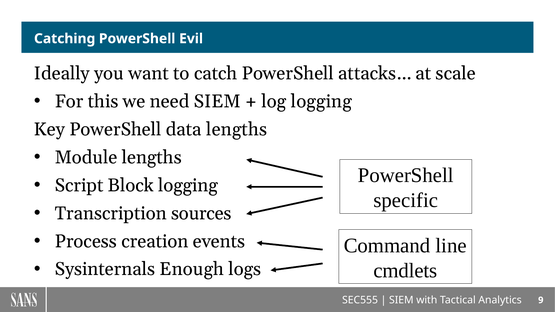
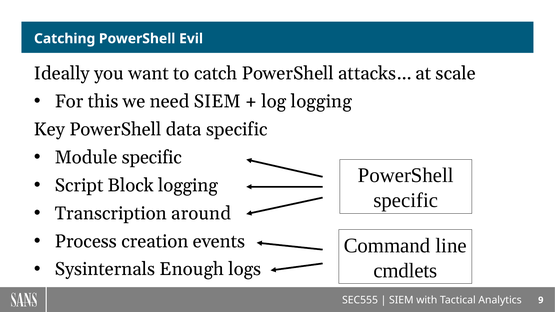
data lengths: lengths -> specific (237, 129)
Module lengths: lengths -> specific (152, 157)
sources: sources -> around (201, 213)
